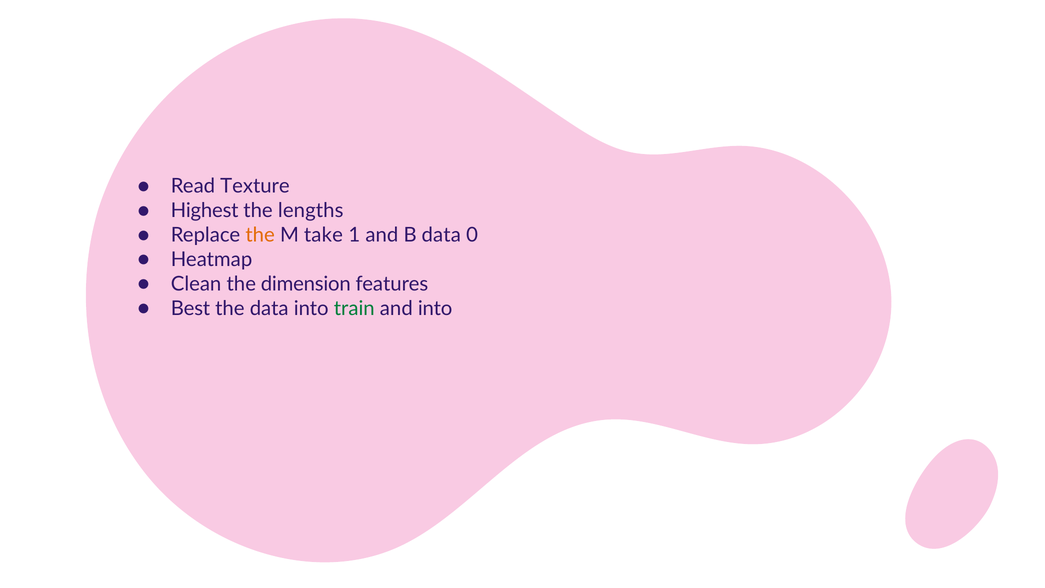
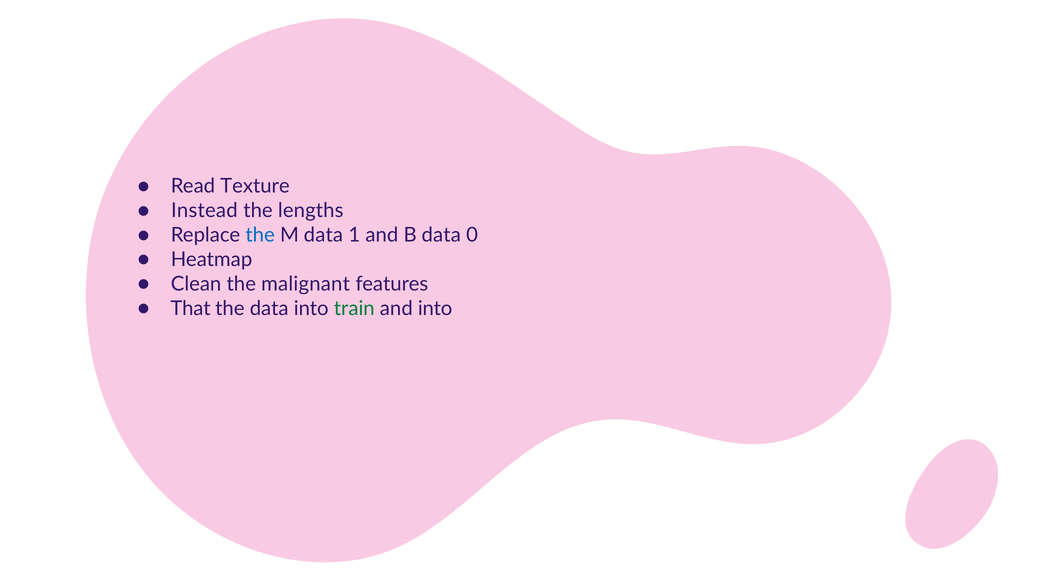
Highest: Highest -> Instead (204, 211)
the colour: orange -> blue (260, 235)
M take: take -> data (323, 235)
dimension: dimension -> malignant (306, 284)
Best: Best -> That (190, 308)
